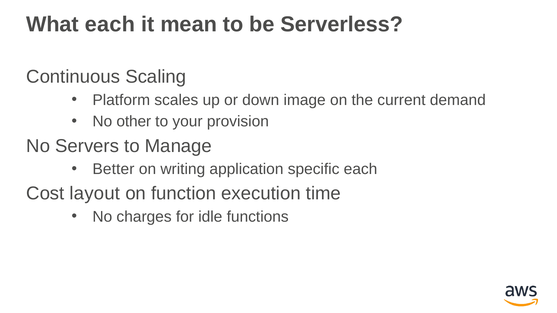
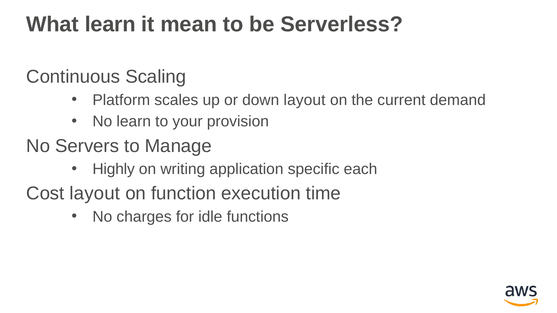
What each: each -> learn (110, 24)
down image: image -> layout (305, 100)
No other: other -> learn (134, 122)
Better: Better -> Highly (114, 169)
